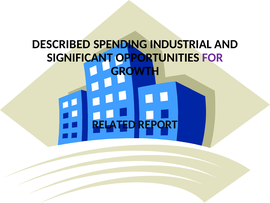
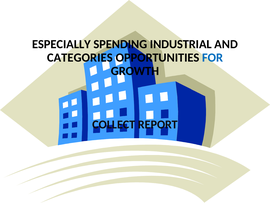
DESCRIBED: DESCRIBED -> ESPECIALLY (61, 44)
SIGNIFICANT: SIGNIFICANT -> CATEGORIES (80, 58)
FOR colour: purple -> blue (213, 58)
RELATED: RELATED -> COLLECT (114, 124)
